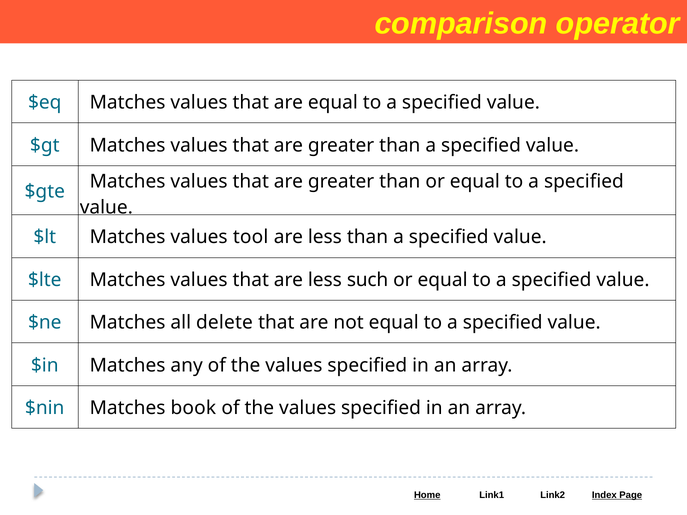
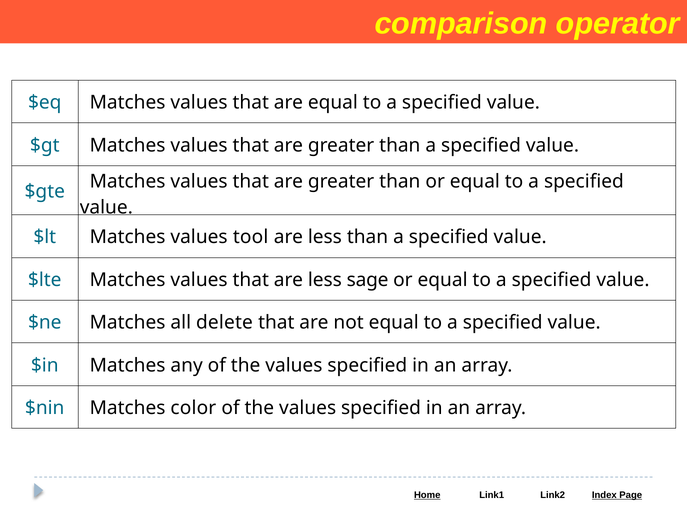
such: such -> sage (368, 280)
book: book -> color (193, 408)
